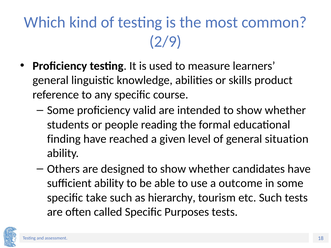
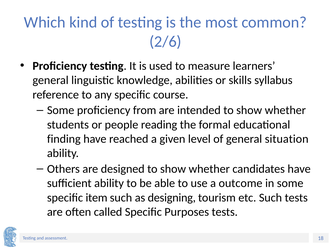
2/9: 2/9 -> 2/6 (165, 42)
product: product -> syllabus (273, 80)
valid: valid -> from (145, 110)
take: take -> item (97, 198)
hierarchy: hierarchy -> designing (172, 198)
